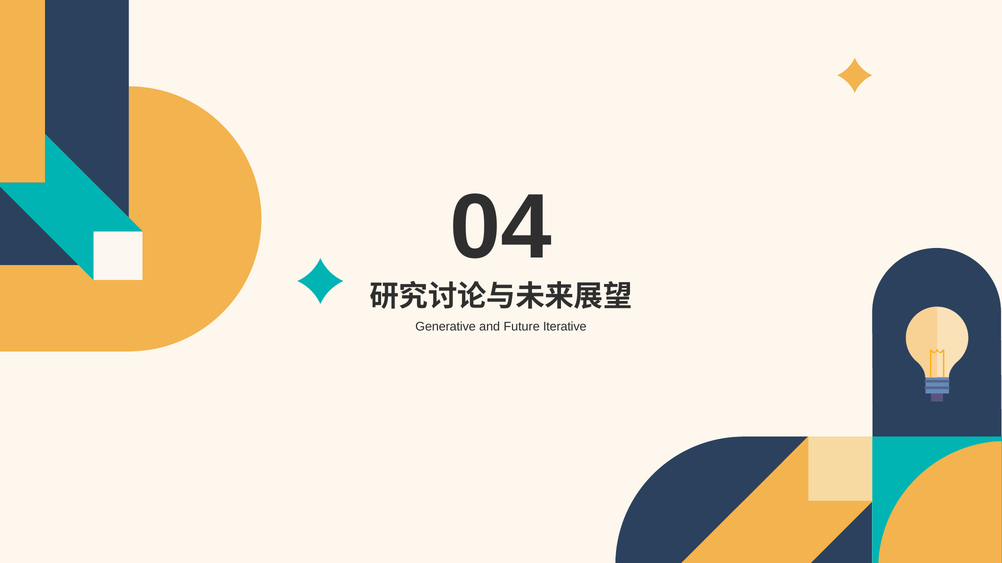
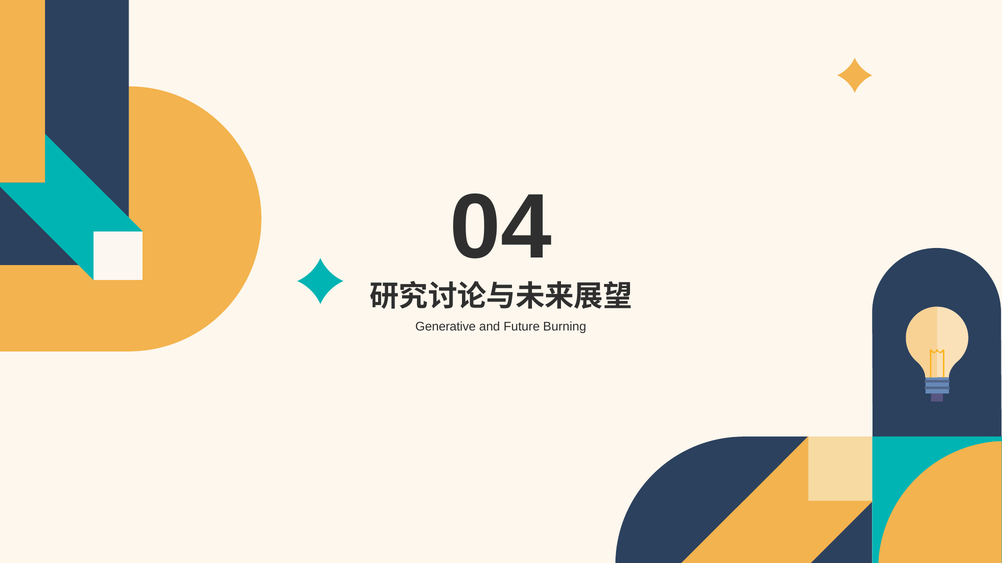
Iterative: Iterative -> Burning (565, 327)
